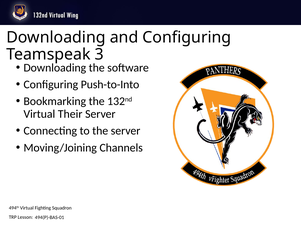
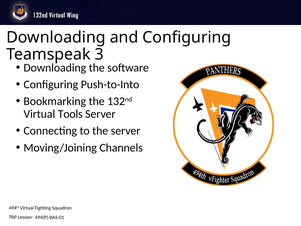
Their: Their -> Tools (70, 114)
